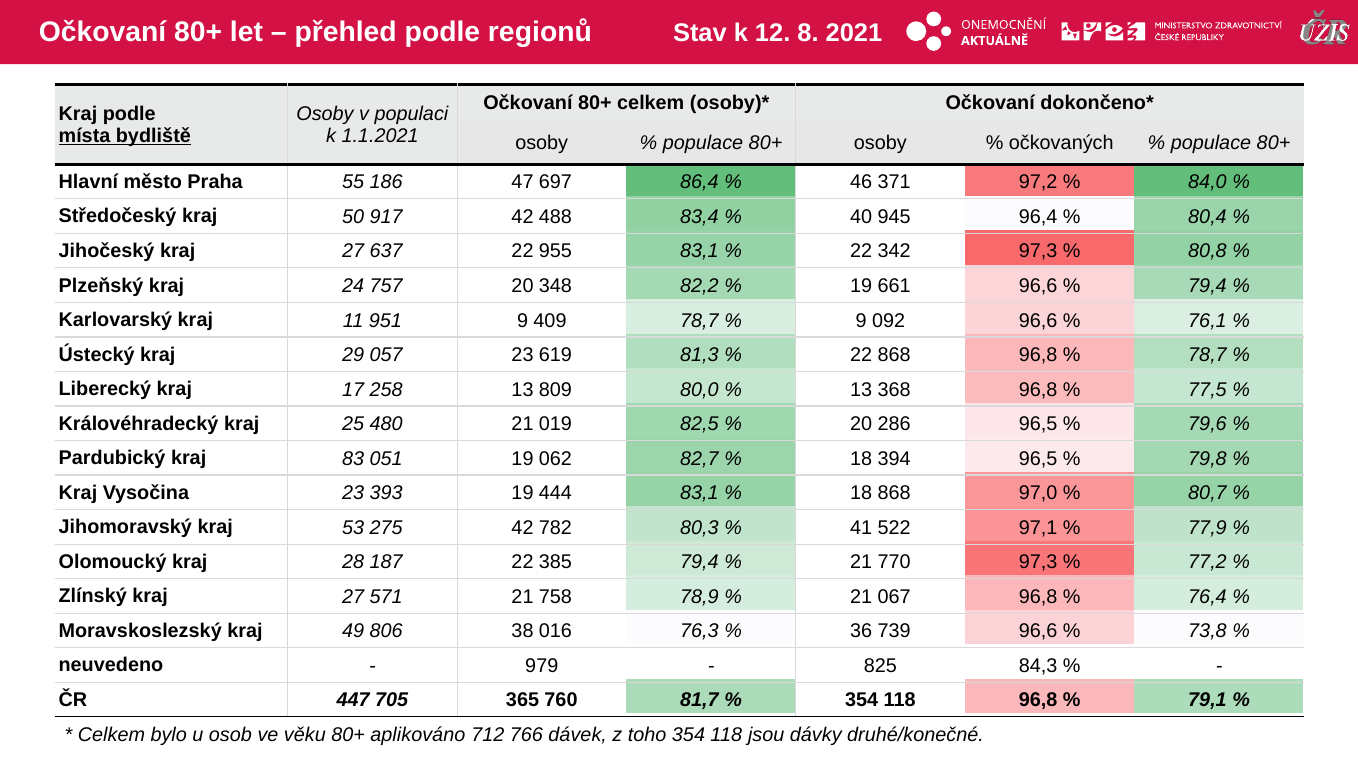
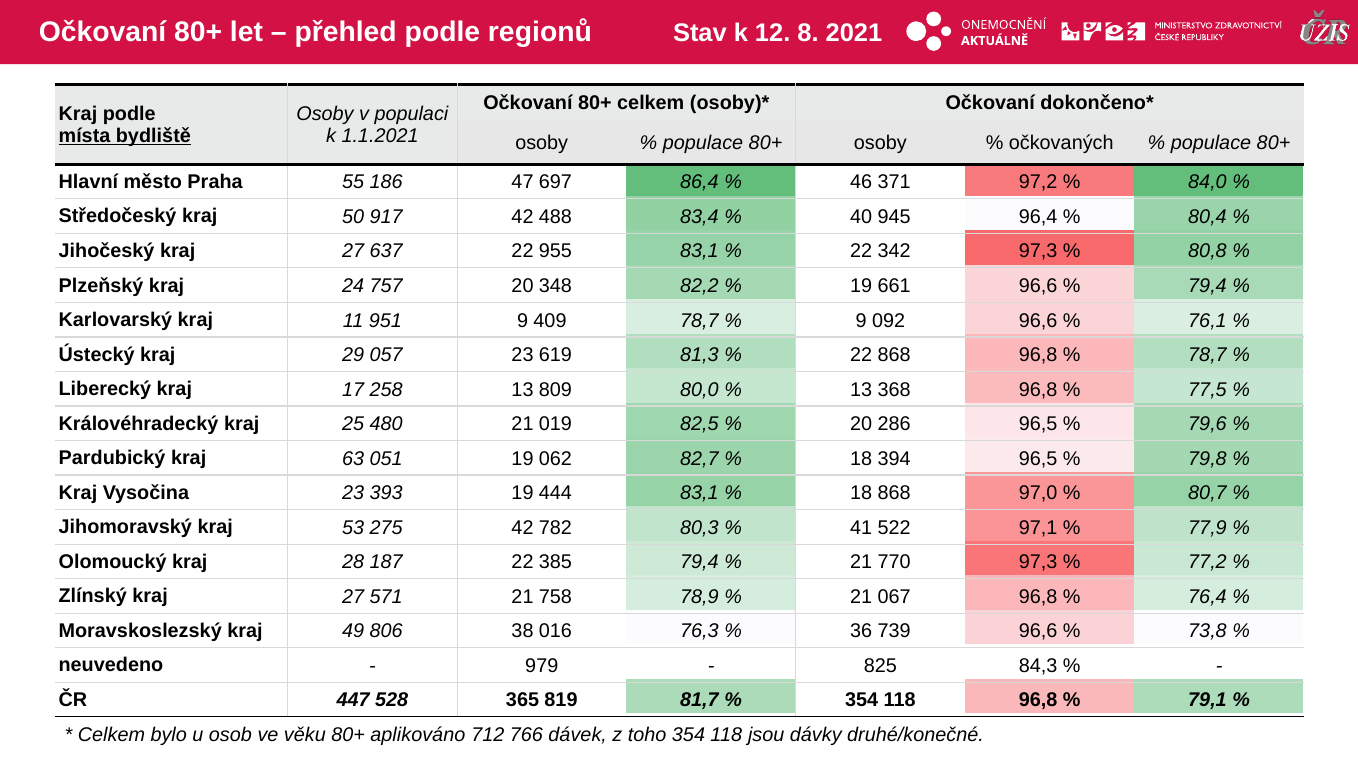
83: 83 -> 63 (353, 459)
705: 705 -> 528 (392, 700)
760: 760 -> 819 (561, 700)
